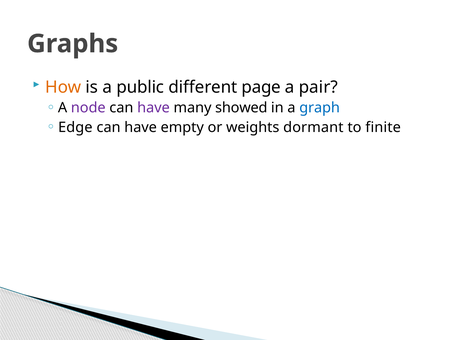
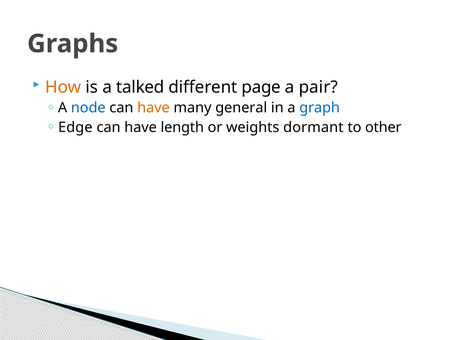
public: public -> talked (140, 87)
node colour: purple -> blue (88, 108)
have colour: purple -> orange (153, 108)
showed: showed -> general (241, 108)
empty: empty -> length (182, 127)
finite: finite -> other (383, 127)
